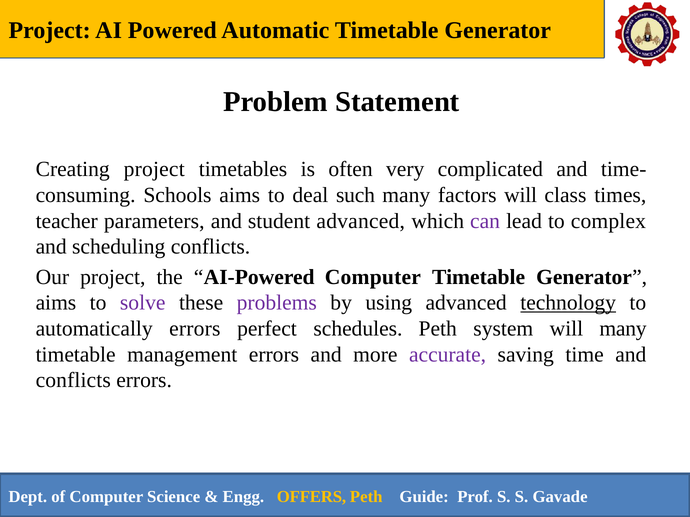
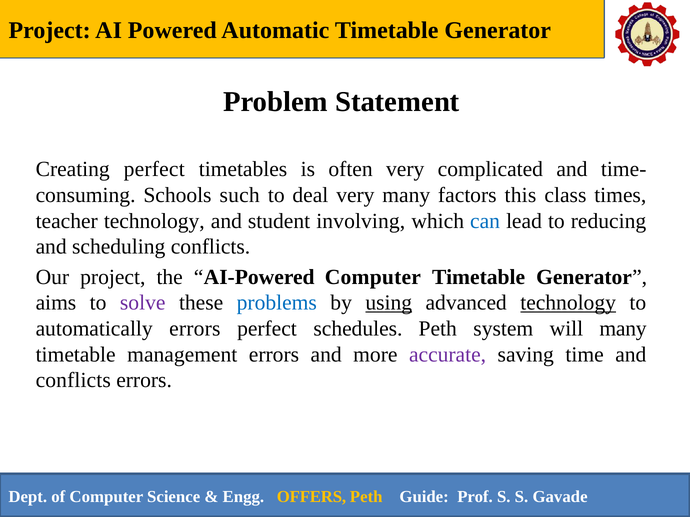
Creating project: project -> perfect (154, 169)
Schools aims: aims -> such (240, 195)
deal such: such -> very (355, 195)
factors will: will -> this (520, 195)
teacher parameters: parameters -> technology (154, 221)
student advanced: advanced -> involving (361, 221)
can colour: purple -> blue (485, 221)
complex: complex -> reducing (608, 221)
problems colour: purple -> blue (277, 303)
using underline: none -> present (389, 303)
